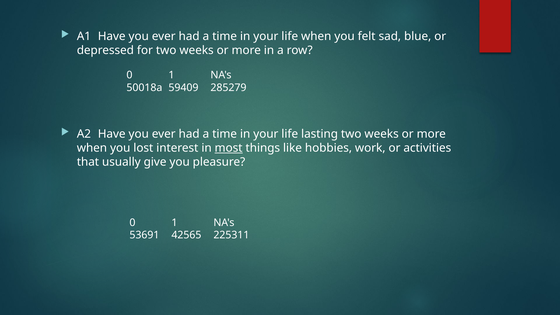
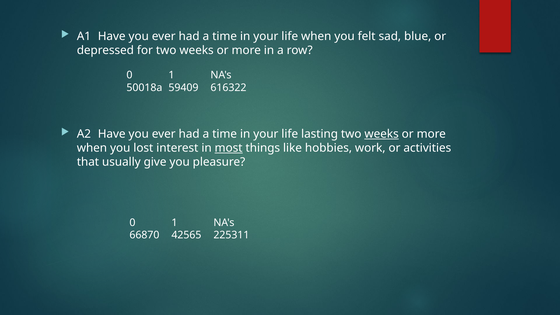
285279: 285279 -> 616322 (228, 88)
weeks underline: none -> present (382, 134)
53691: 53691 -> 66870 (144, 235)
